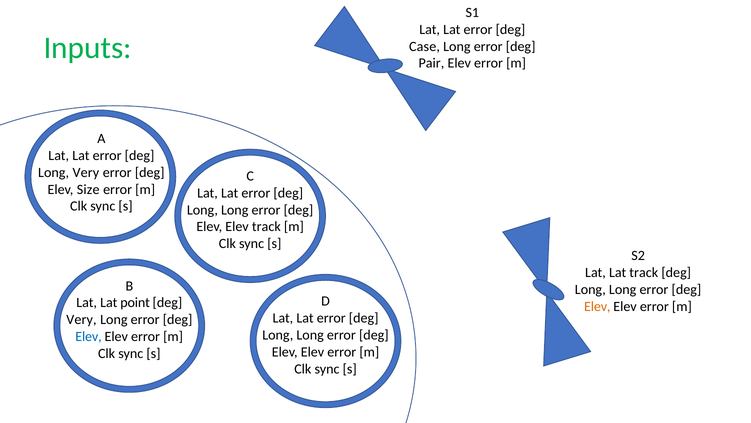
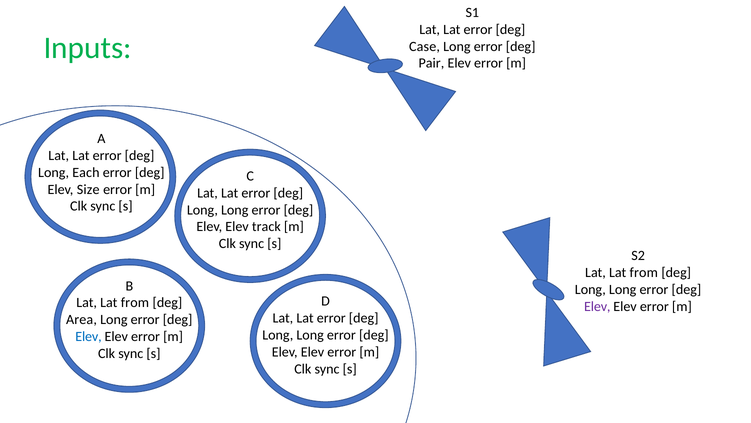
Long Very: Very -> Each (86, 172)
track: track -> from (644, 272)
point: point -> from (135, 302)
Elev colour: orange -> purple (597, 306)
Very: Very -> Area (81, 319)
